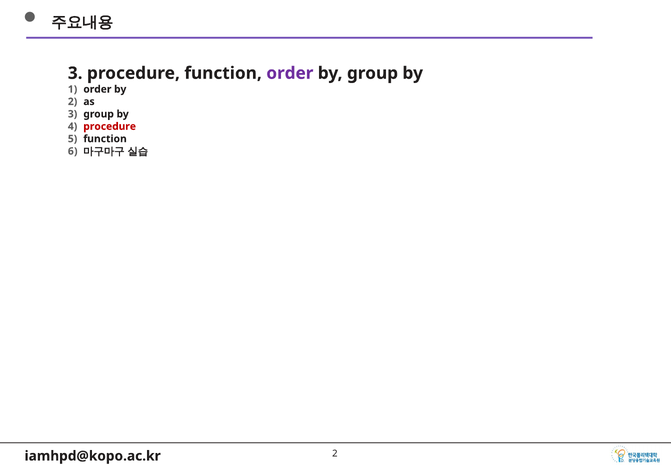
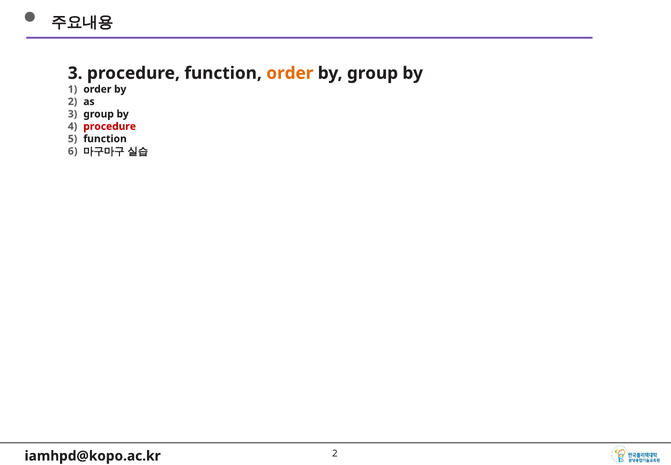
order colour: purple -> orange (290, 73)
